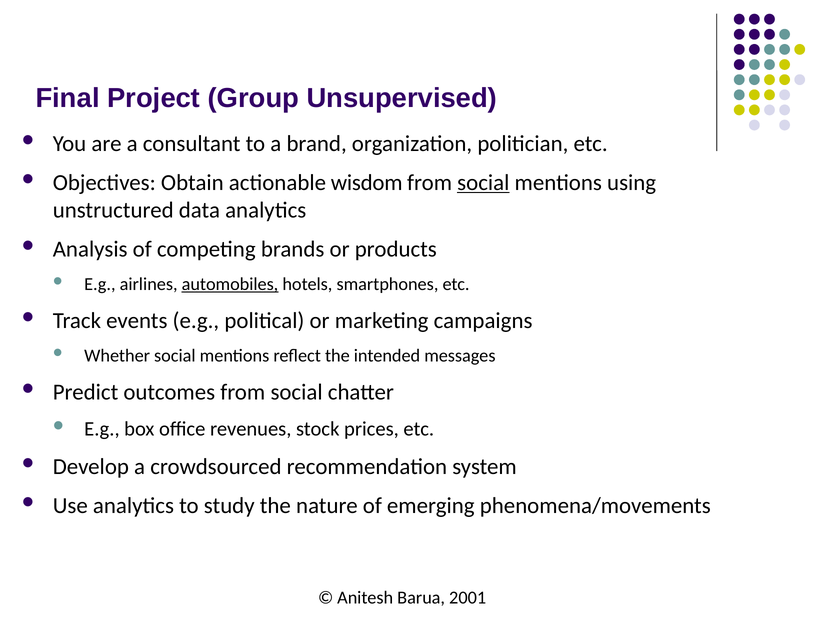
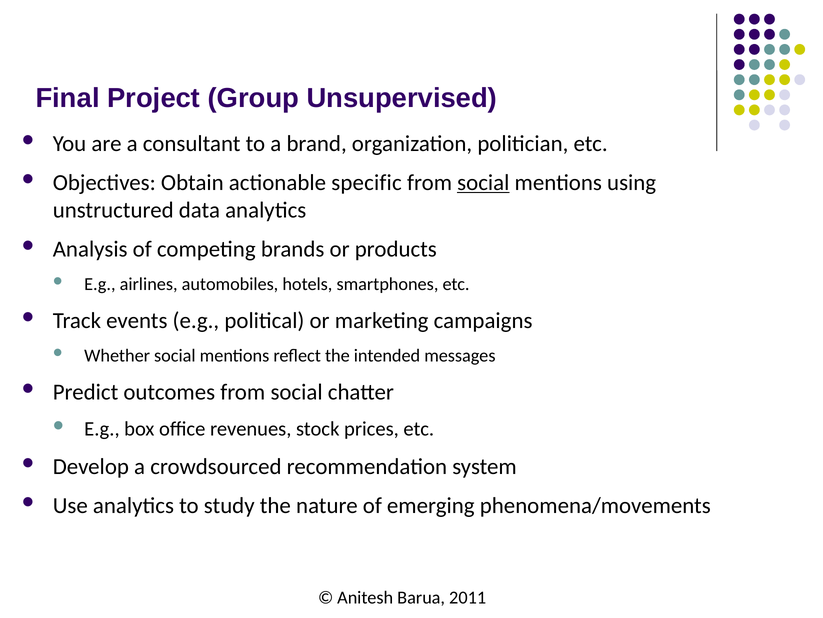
wisdom: wisdom -> specific (366, 182)
automobiles underline: present -> none (230, 284)
2001: 2001 -> 2011 (468, 597)
